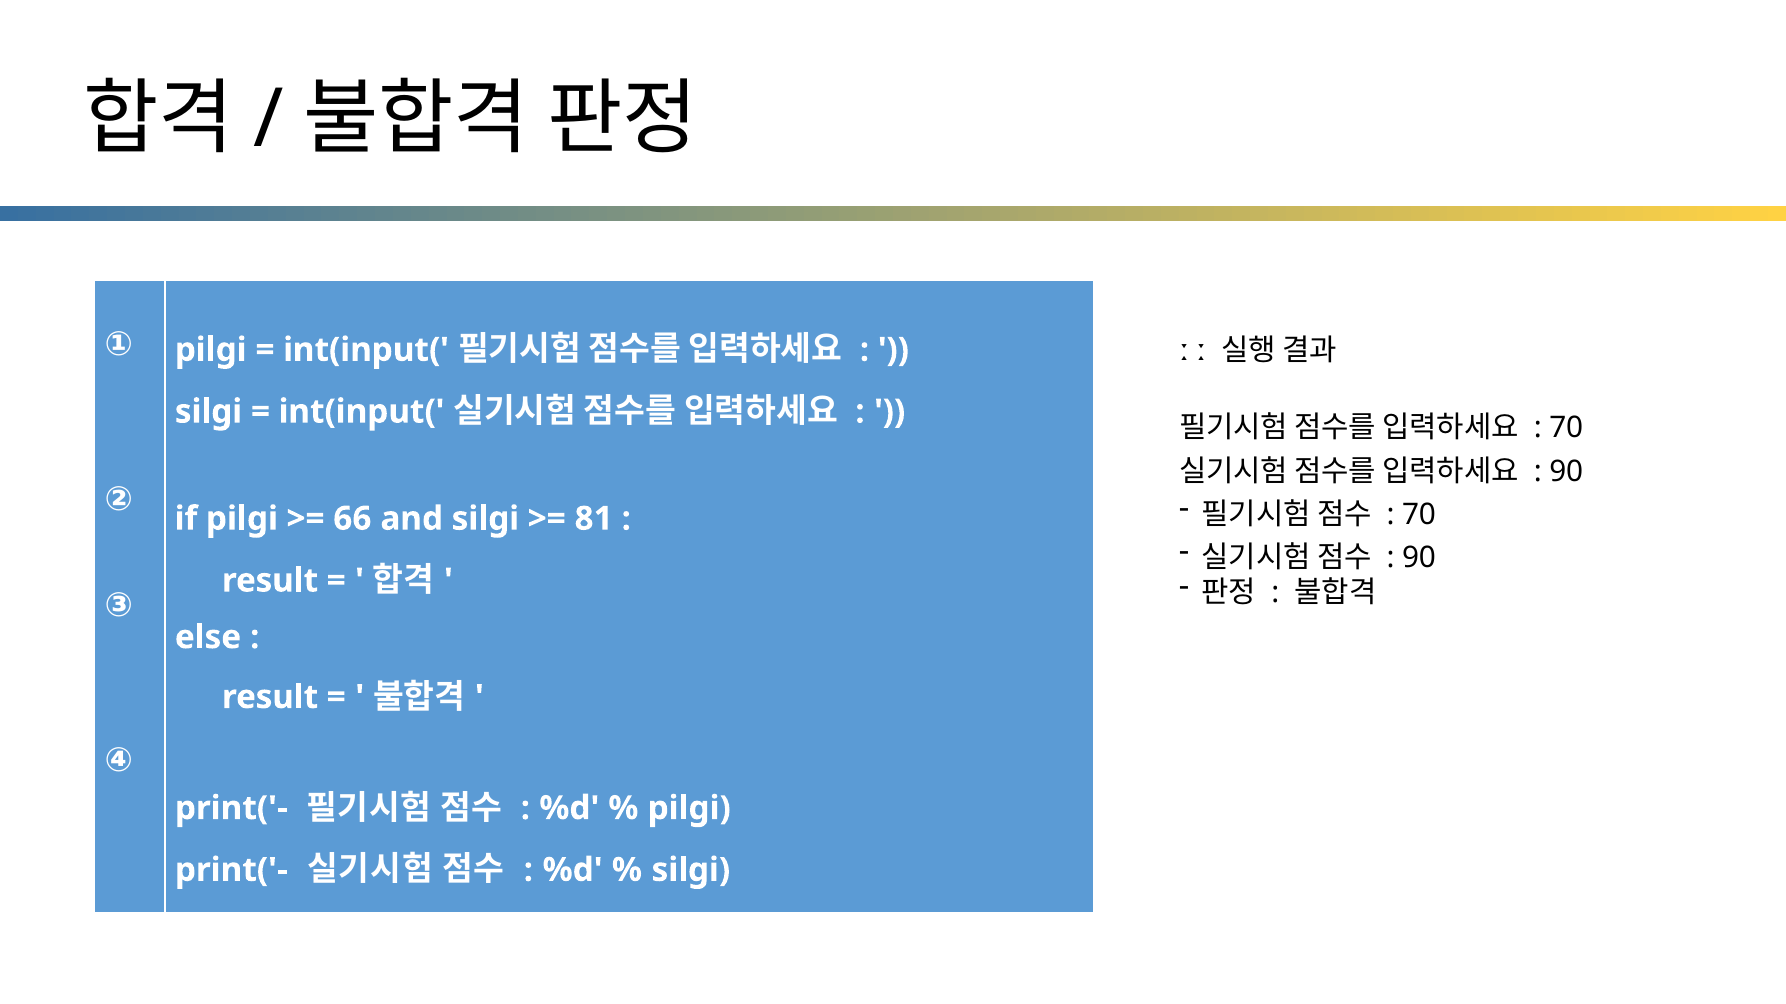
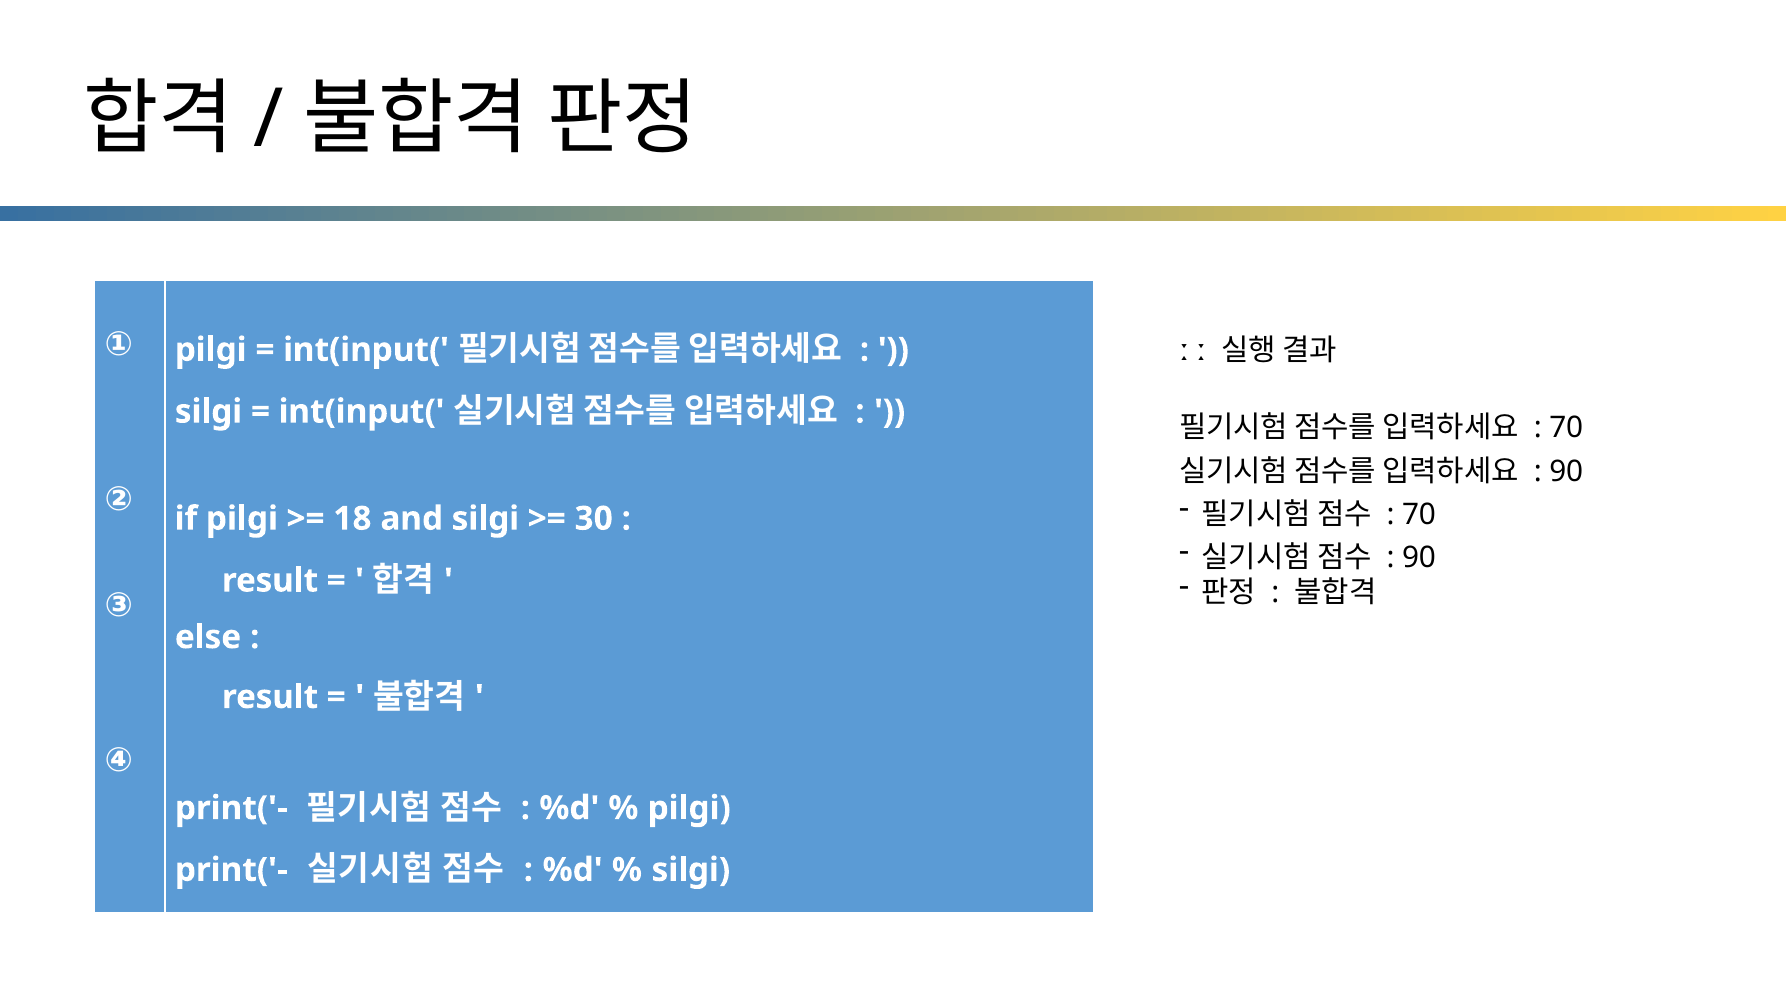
66: 66 -> 18 (352, 519)
81: 81 -> 30 (594, 519)
